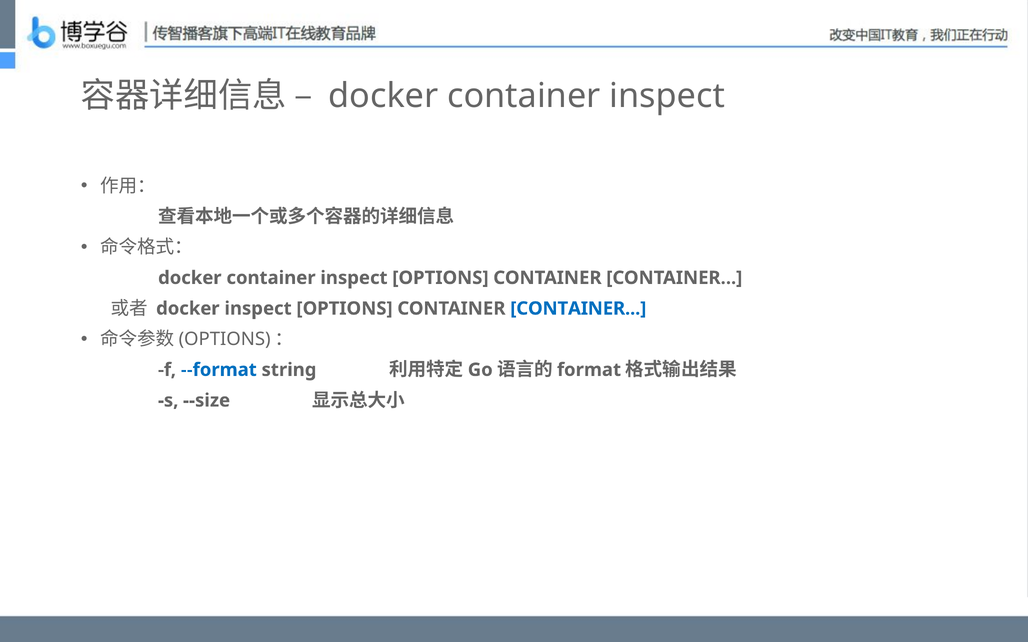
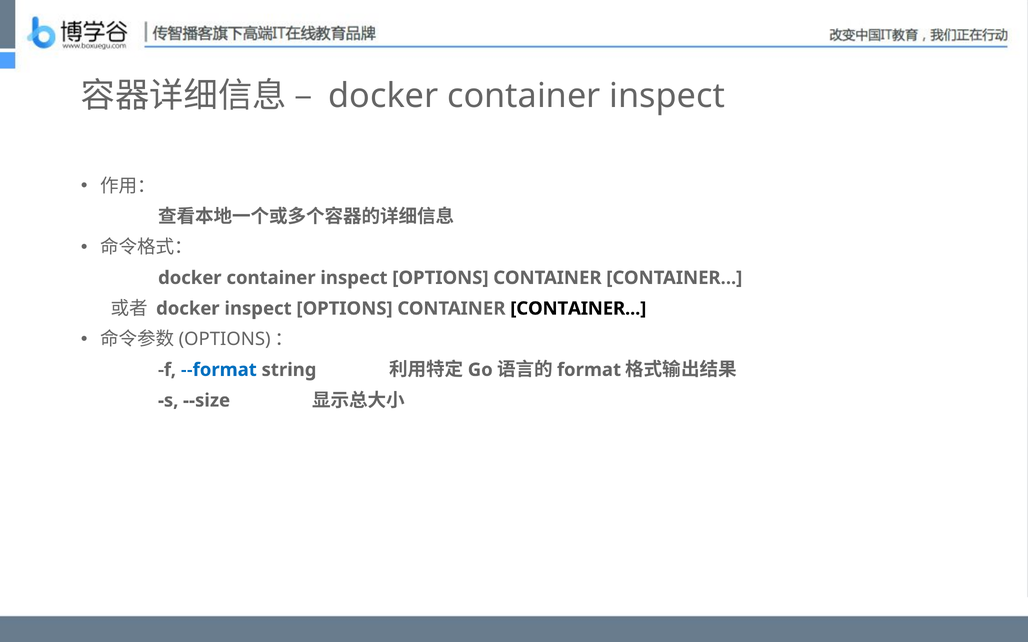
CONTAINER colour: blue -> black (578, 309)
